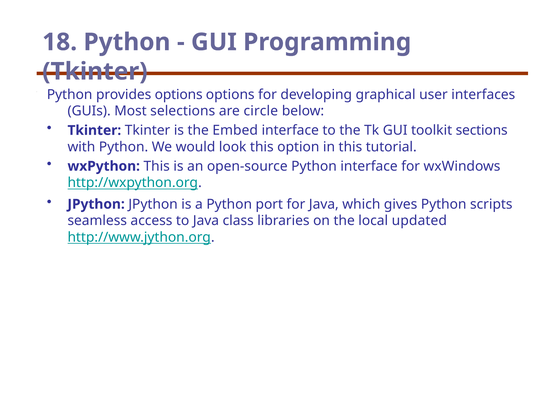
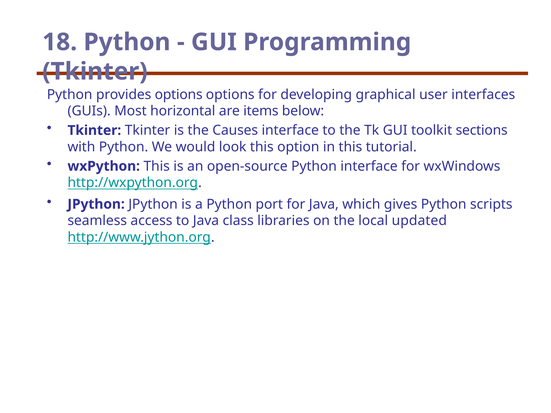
selections: selections -> horizontal (183, 111)
circle: circle -> items (261, 111)
Embed: Embed -> Causes (235, 130)
